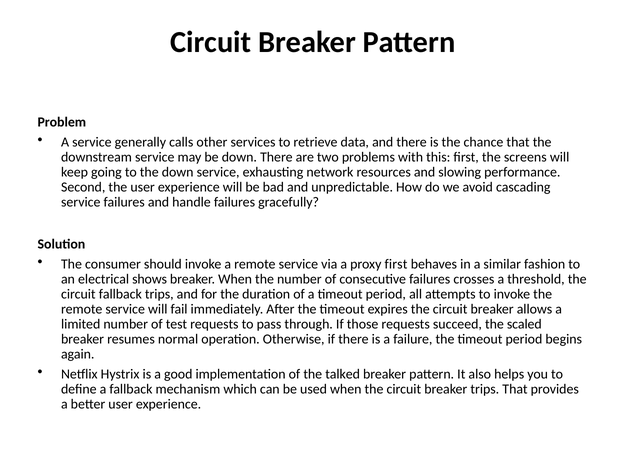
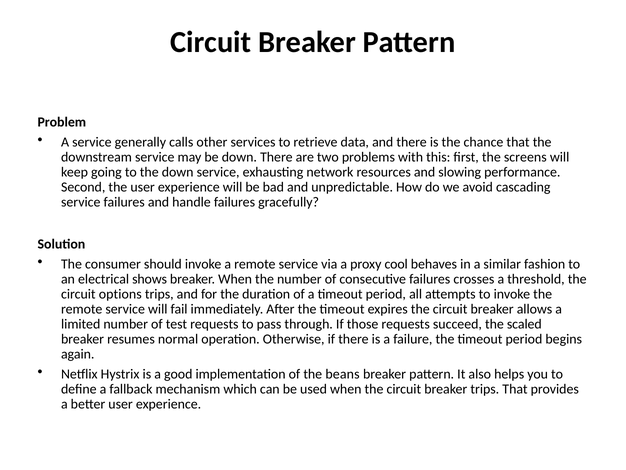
proxy first: first -> cool (396, 264)
circuit fallback: fallback -> options (120, 294)
talked: talked -> beans (343, 374)
